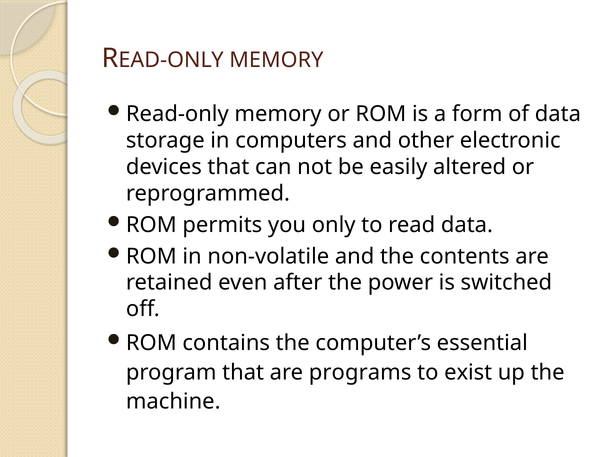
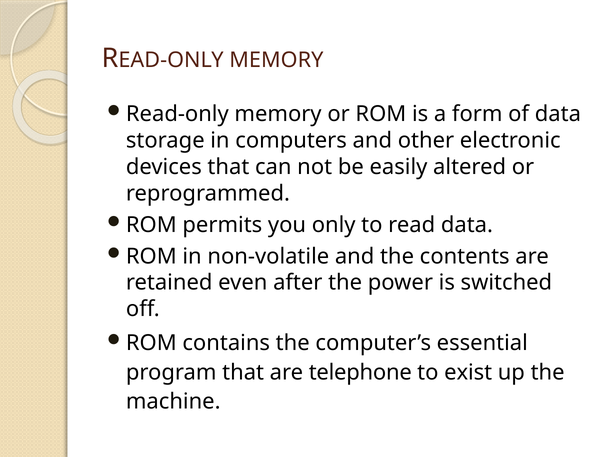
programs: programs -> telephone (360, 372)
